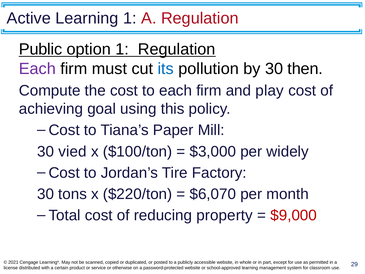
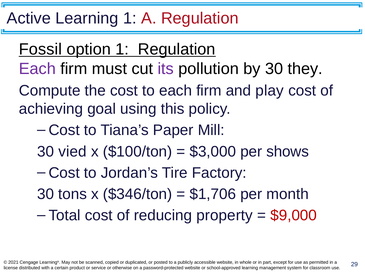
Public: Public -> Fossil (40, 49)
its colour: blue -> purple (166, 69)
then: then -> they (305, 69)
widely: widely -> shows (288, 151)
$220/ton: $220/ton -> $346/ton (138, 194)
$6,070: $6,070 -> $1,706 (213, 194)
